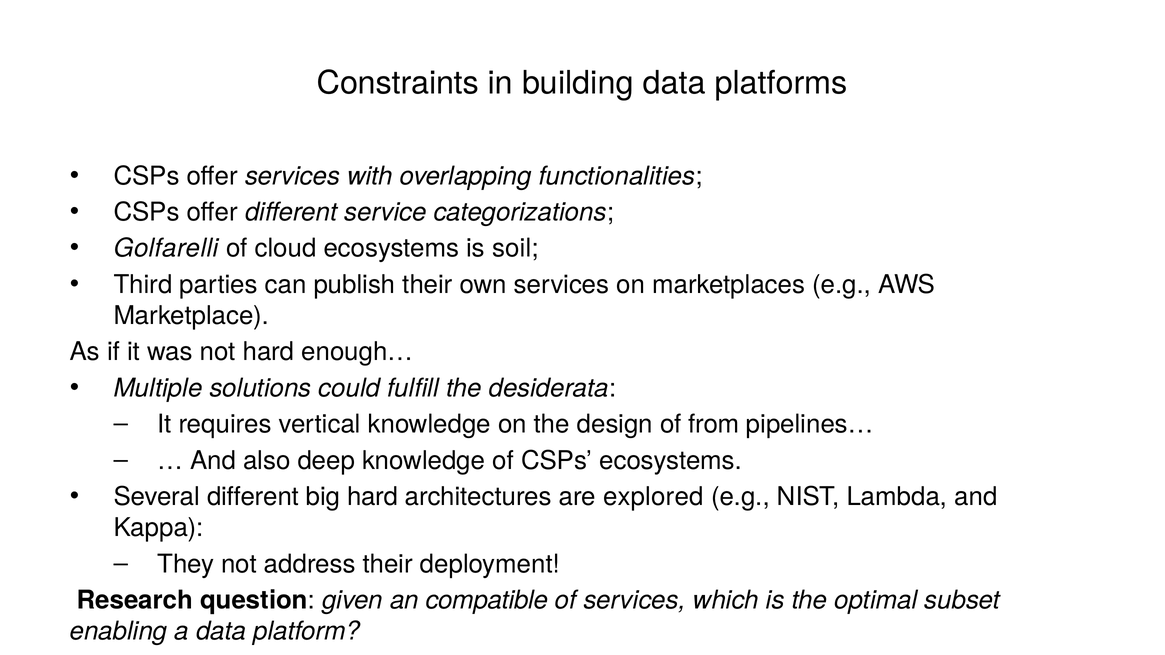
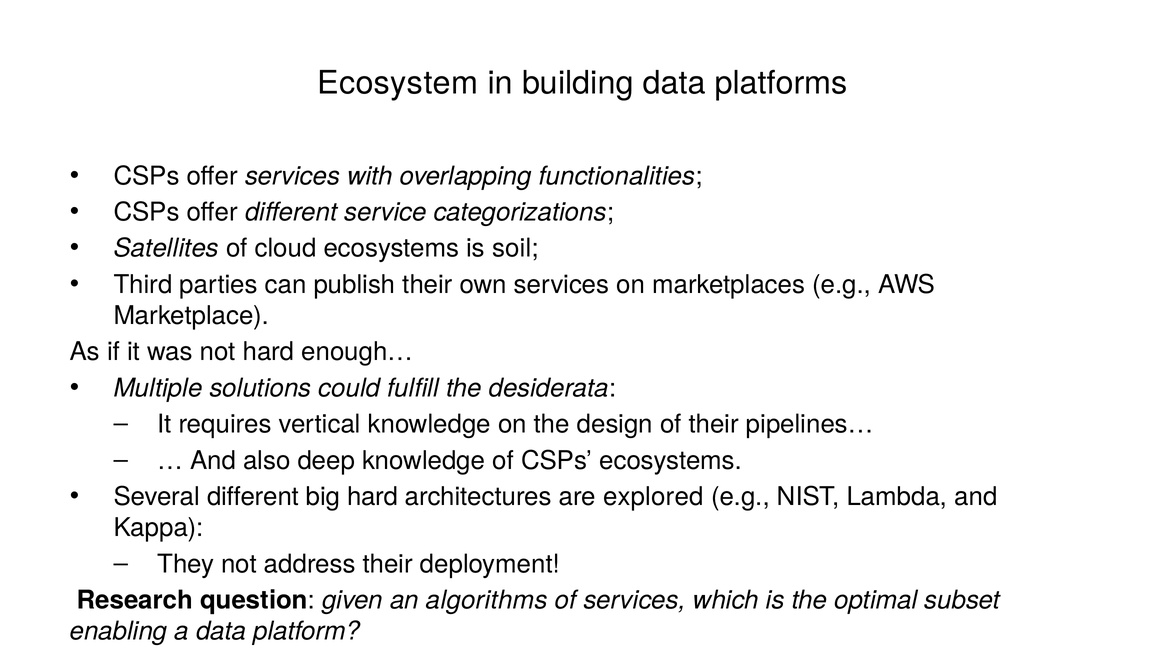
Constraints: Constraints -> Ecosystem (398, 83)
Golfarelli: Golfarelli -> Satellites (166, 249)
of from: from -> their (714, 425)
compatible: compatible -> algorithms (487, 601)
